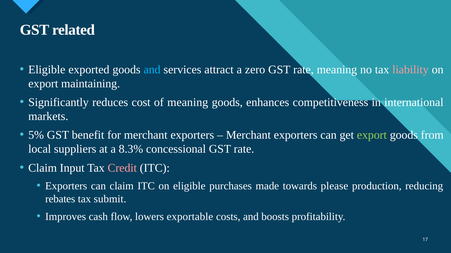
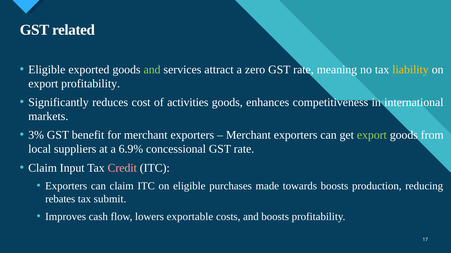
and colour: light blue -> light green (152, 70)
liability colour: pink -> yellow (411, 70)
export maintaining: maintaining -> profitability (91, 84)
of meaning: meaning -> activities (188, 103)
5%: 5% -> 3% (36, 135)
8.3%: 8.3% -> 6.9% (131, 150)
towards please: please -> boosts (335, 186)
